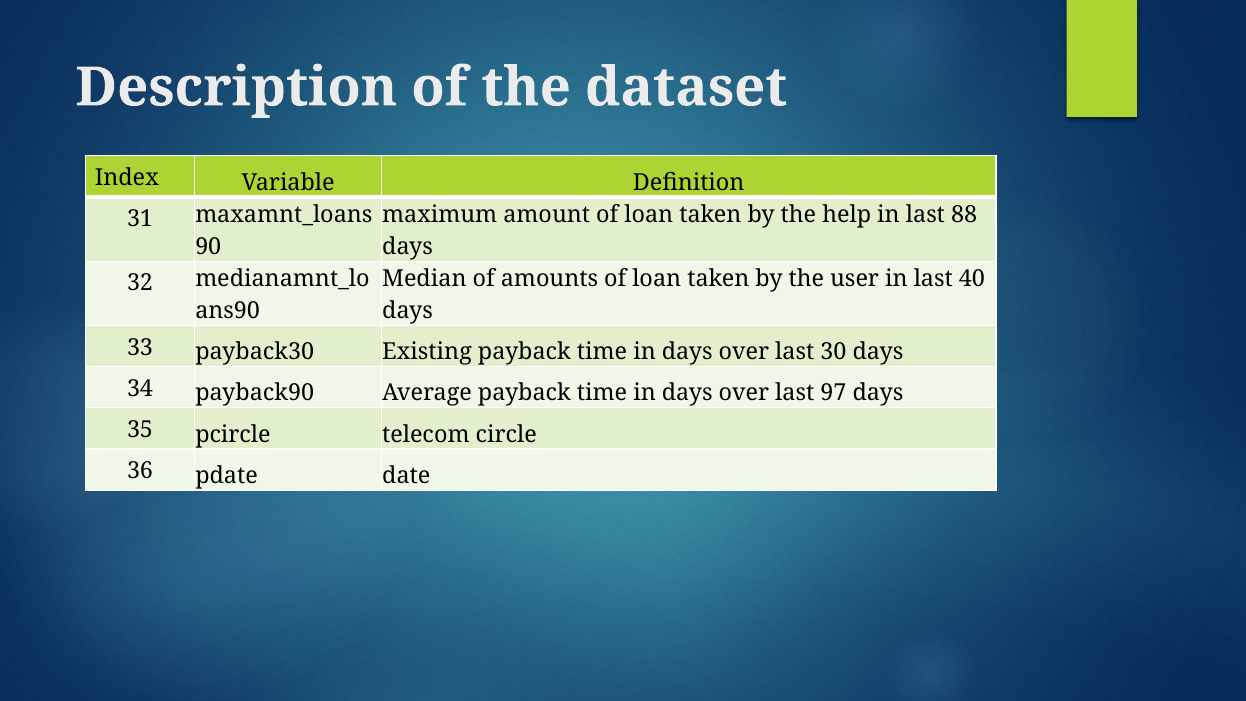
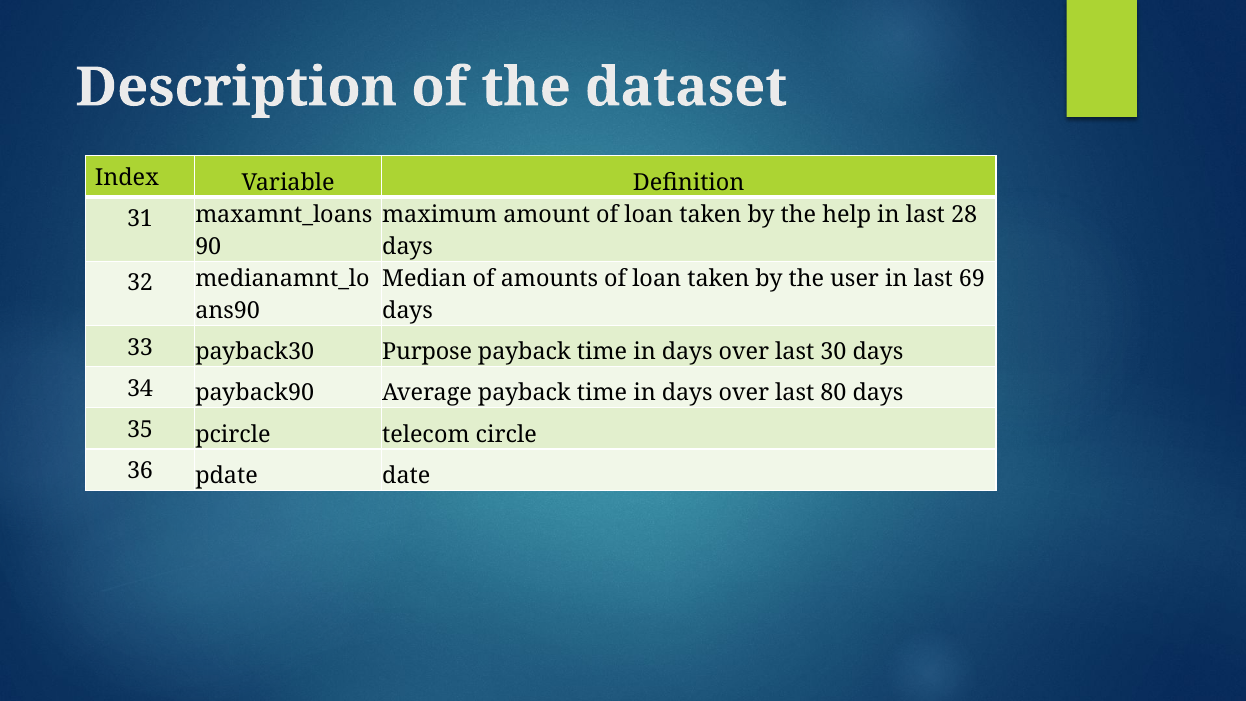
88: 88 -> 28 (964, 215)
40: 40 -> 69 (972, 279)
Existing: Existing -> Purpose (427, 352)
97: 97 -> 80 (833, 393)
